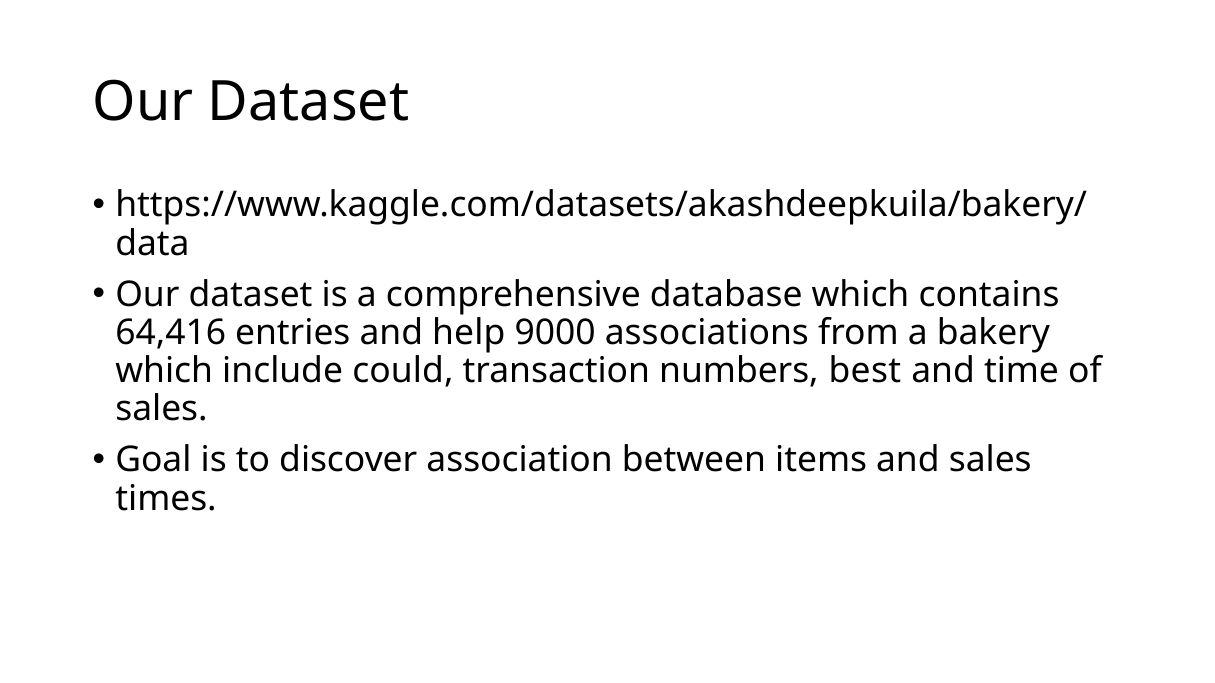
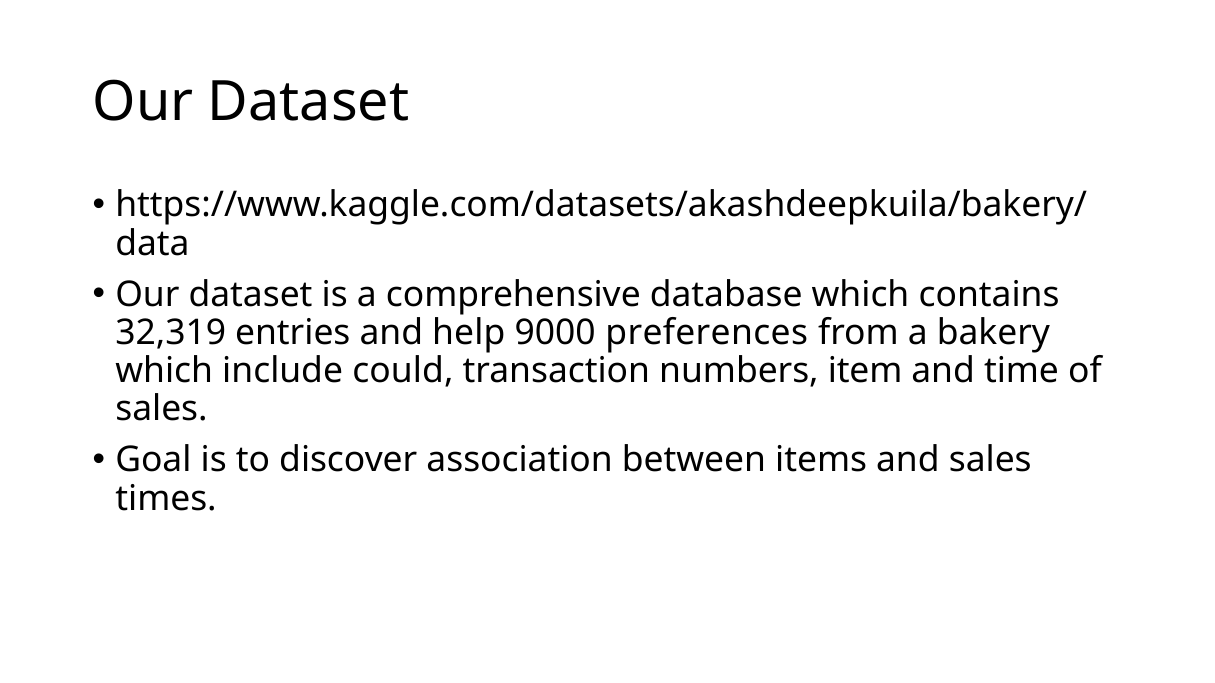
64,416: 64,416 -> 32,319 (171, 333)
associations: associations -> preferences (707, 333)
best: best -> item (865, 371)
